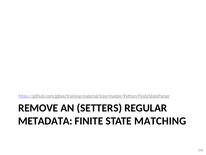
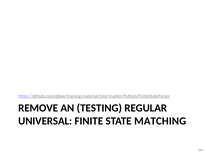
SETTERS: SETTERS -> TESTING (99, 108)
METADATA: METADATA -> UNIVERSAL (45, 121)
